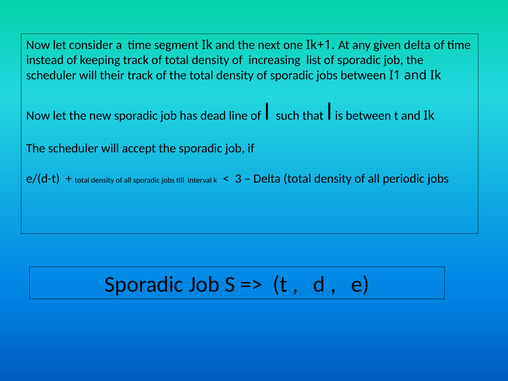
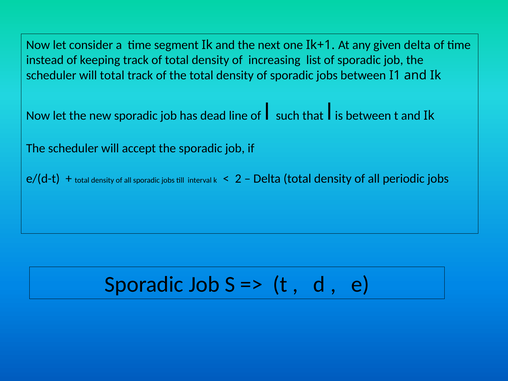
will their: their -> total (112, 75)
3: 3 -> 2 (238, 179)
